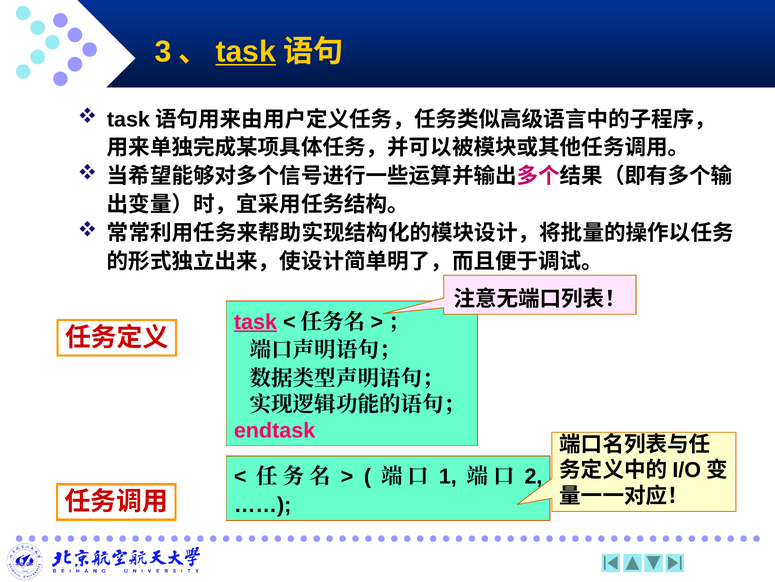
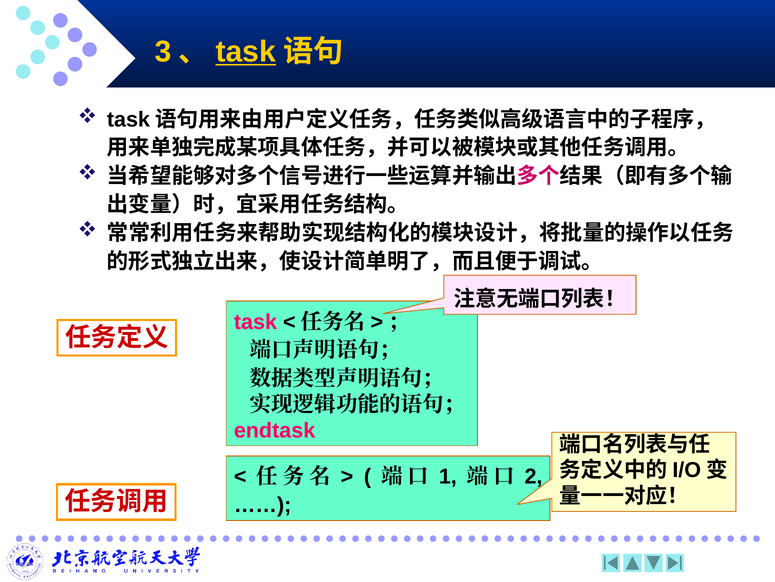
task underline: present -> none (255, 322)
